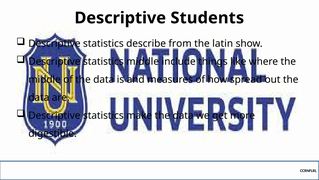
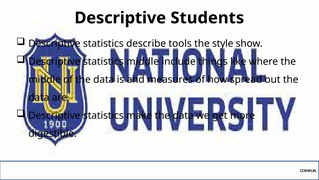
from: from -> tools (180, 43)
latin: latin -> style (223, 43)
